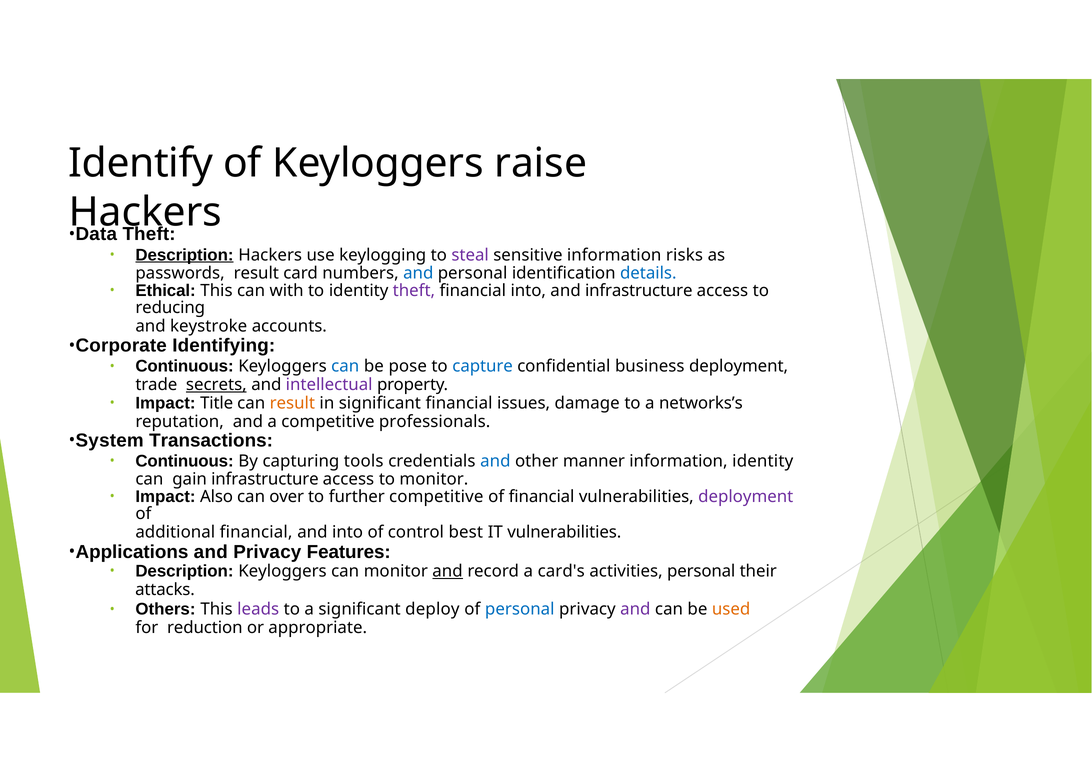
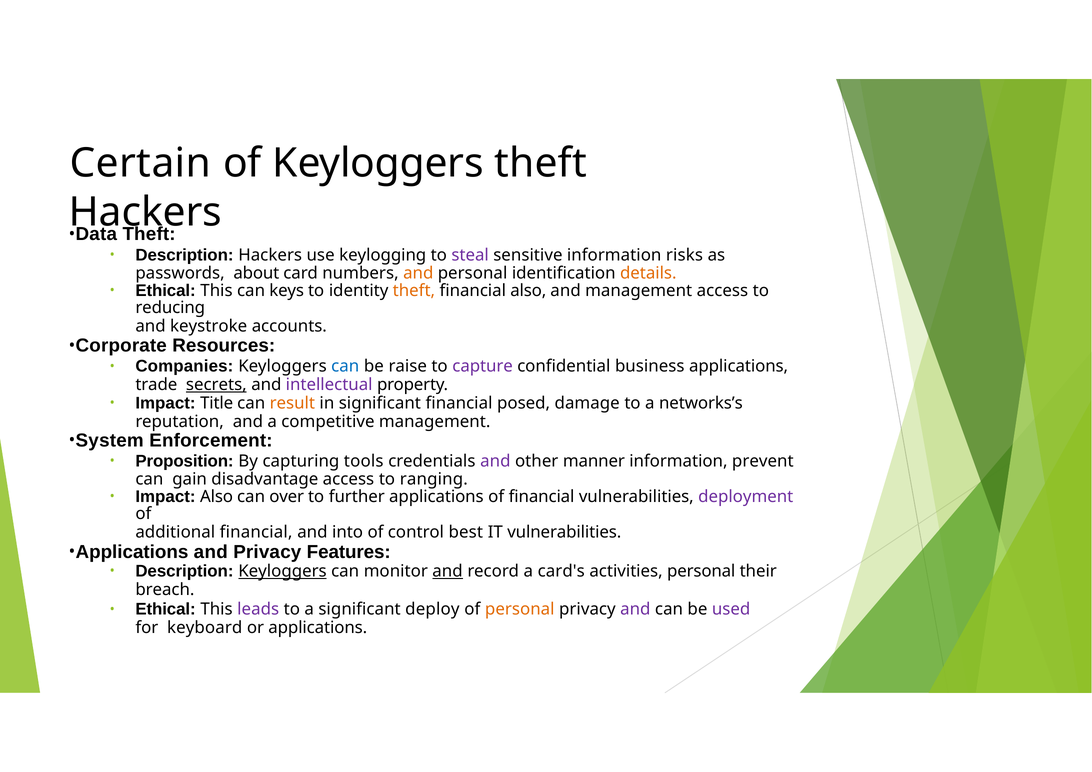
Identify: Identify -> Certain (140, 163)
Keyloggers raise: raise -> theft (541, 163)
Description underline: present -> none (184, 255)
passwords result: result -> about (256, 273)
and colour: blue -> orange (418, 273)
details colour: blue -> orange (648, 273)
with: with -> keys (287, 291)
theft colour: purple -> orange (414, 291)
financial into: into -> also (528, 291)
and infrastructure: infrastructure -> management (639, 291)
Identifying: Identifying -> Resources (224, 346)
Continuous: Continuous -> Companies (184, 367)
pose: pose -> raise (408, 367)
capture colour: blue -> purple (483, 367)
business deployment: deployment -> applications (739, 367)
issues: issues -> posed (524, 403)
competitive professionals: professionals -> management (435, 422)
Transactions: Transactions -> Enforcement (211, 440)
Continuous: Continuous -> Proposition (185, 461)
and colour: blue -> purple (495, 461)
information identity: identity -> prevent (763, 461)
gain infrastructure: infrastructure -> disadvantage (265, 480)
to monitor: monitor -> ranging (434, 480)
further competitive: competitive -> applications (436, 497)
Keyloggers underline: none -> present (282, 572)
attacks: attacks -> breach (165, 590)
Others: Others -> Ethical (166, 610)
personal colour: blue -> orange (520, 610)
used colour: orange -> purple (731, 610)
reduction: reduction -> keyboard (205, 628)
or appropriate: appropriate -> applications (318, 628)
